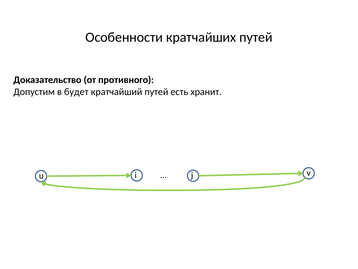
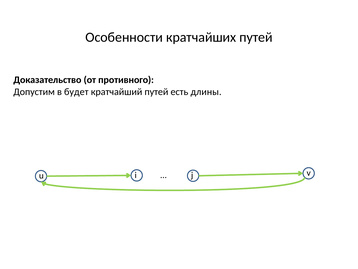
хранит: хранит -> длины (206, 92)
